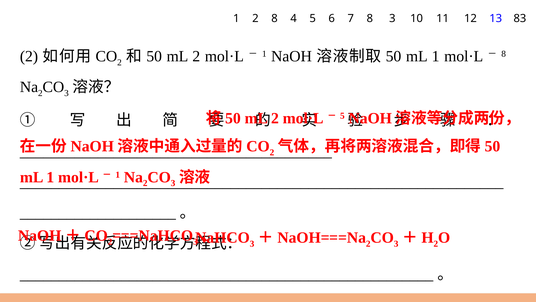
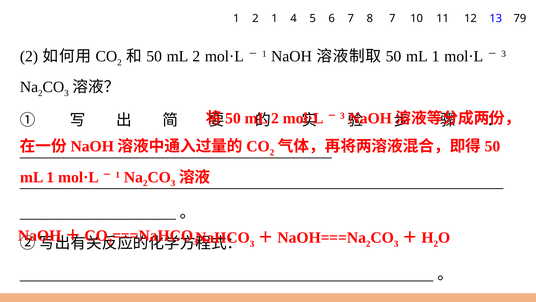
2 8: 8 -> 1 (274, 19)
8 3: 3 -> 7 (392, 19)
83: 83 -> 79 (520, 19)
8: 8 -> 3 (504, 54)
5: 5 -> 3 (342, 116)
